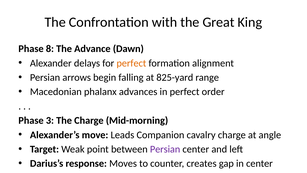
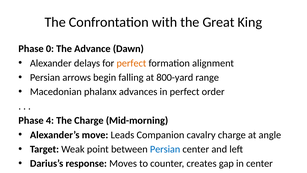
8: 8 -> 0 (50, 49)
825-yard: 825-yard -> 800-yard (175, 77)
3: 3 -> 4 (50, 120)
Persian colour: purple -> blue (165, 149)
